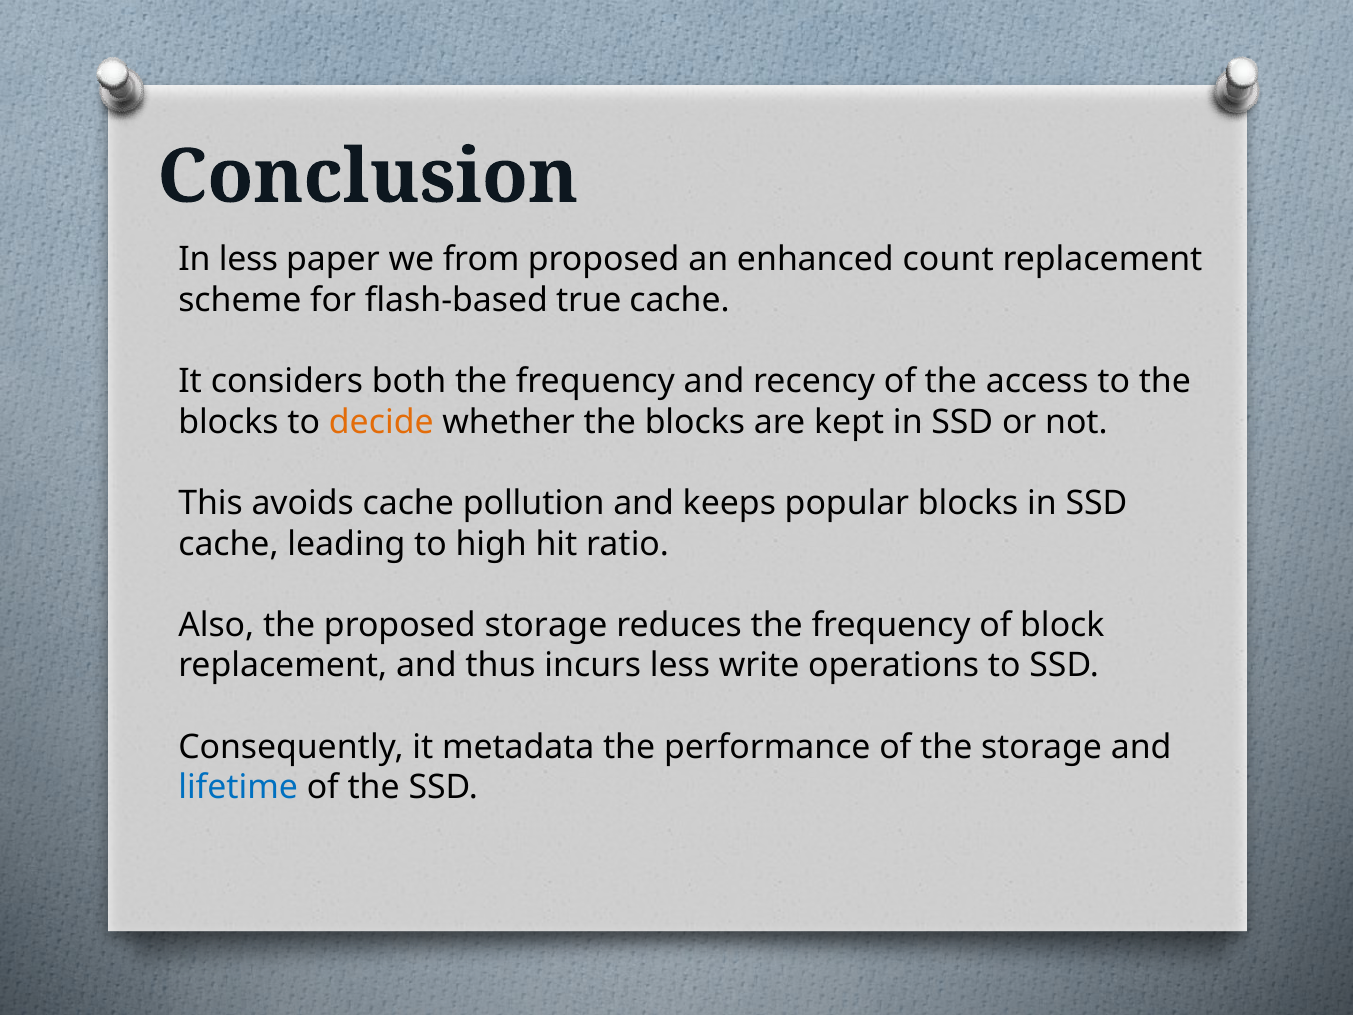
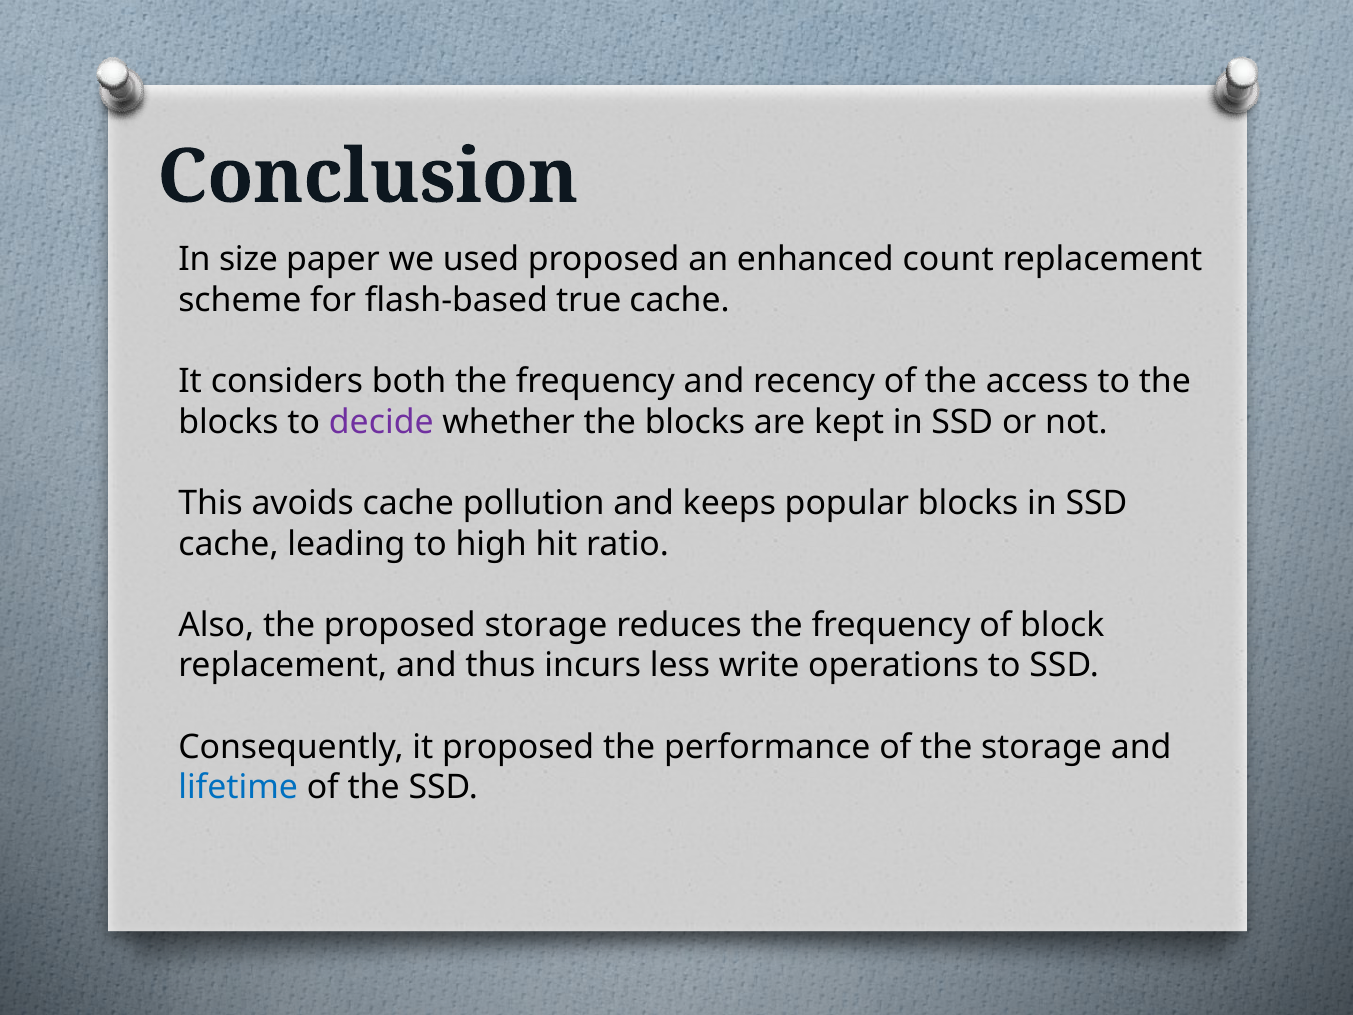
In less: less -> size (249, 260)
from: from -> used (481, 260)
decide colour: orange -> purple (381, 422)
it metadata: metadata -> proposed (518, 747)
